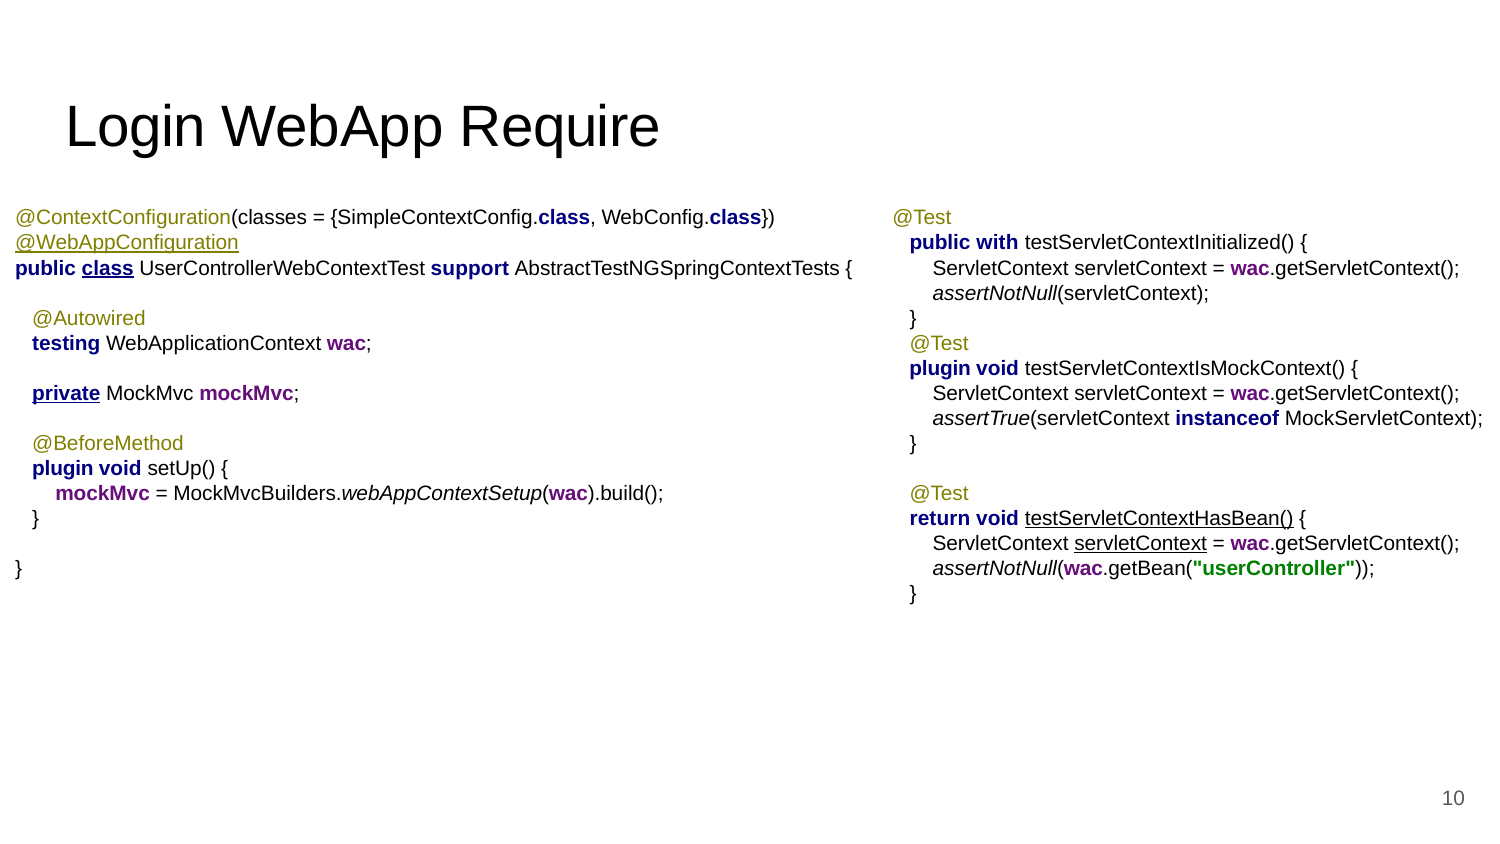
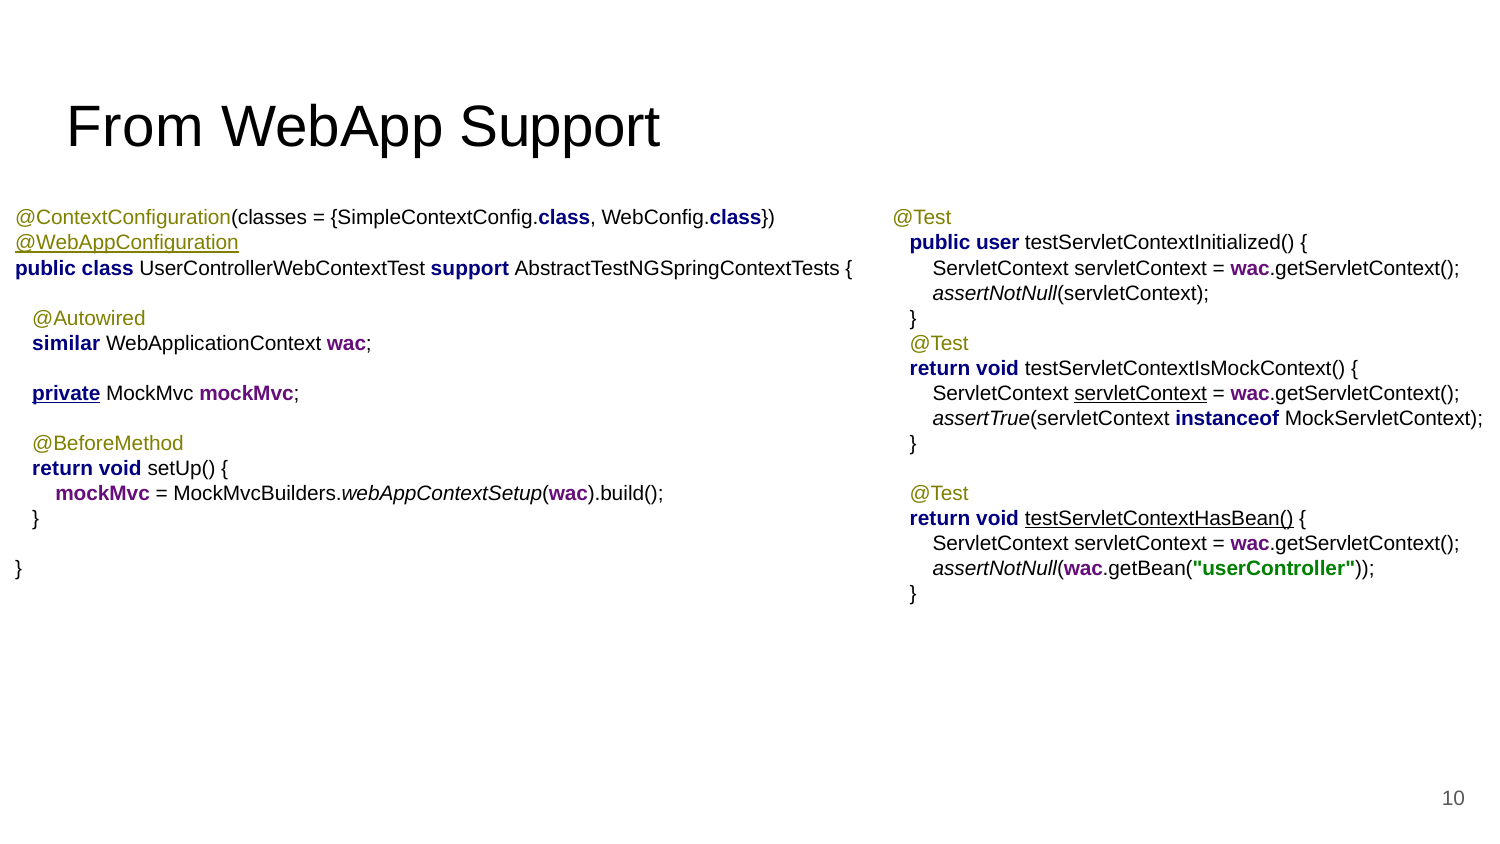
Login: Login -> From (135, 127)
WebApp Require: Require -> Support (560, 127)
with: with -> user (998, 243)
class underline: present -> none (108, 268)
testing: testing -> similar (66, 343)
plugin: plugin -> return (940, 368)
servletContext underline: none -> present (1141, 393)
plugin: plugin -> return (63, 468)
servletContext underline: present -> none (1141, 544)
